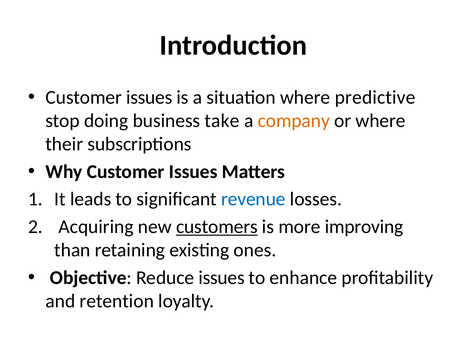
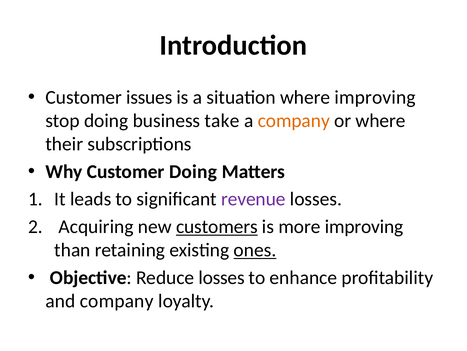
where predictive: predictive -> improving (375, 97)
Why Customer Issues: Issues -> Doing (193, 171)
revenue colour: blue -> purple (253, 199)
ones underline: none -> present (255, 250)
Reduce issues: issues -> losses (222, 277)
and retention: retention -> company (117, 301)
